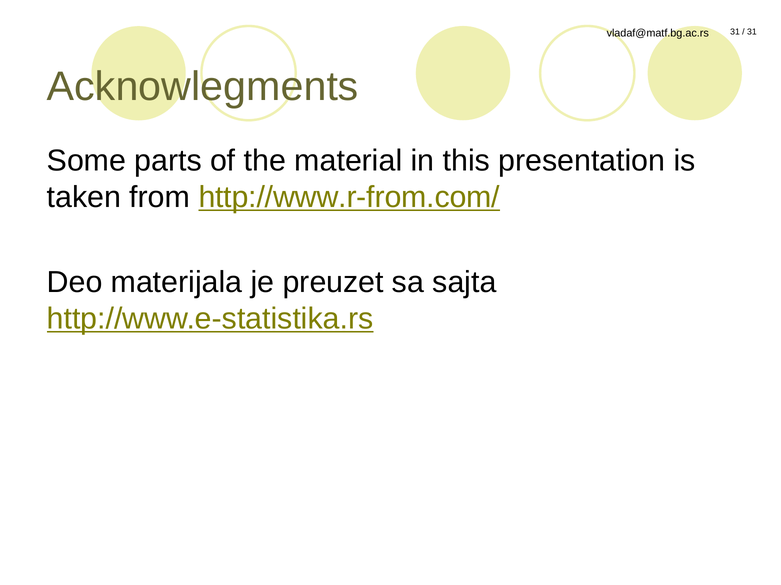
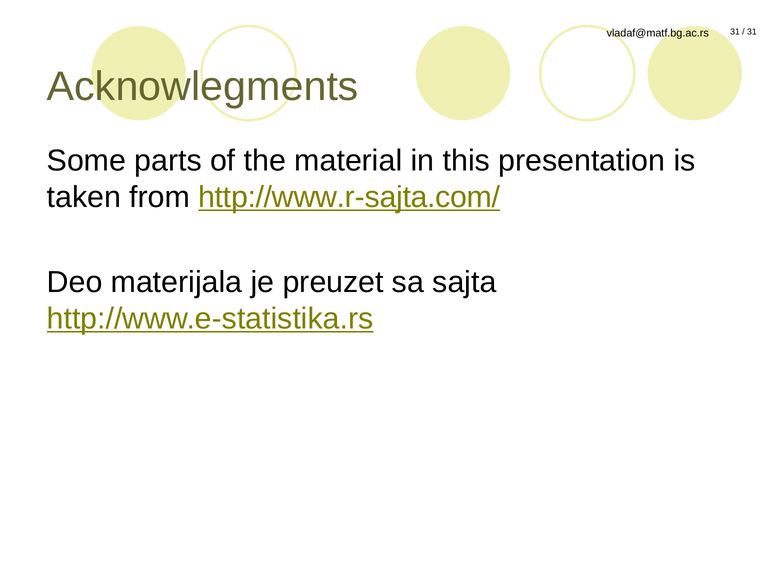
http://www.r-from.com/: http://www.r-from.com/ -> http://www.r-sajta.com/ (349, 197)
